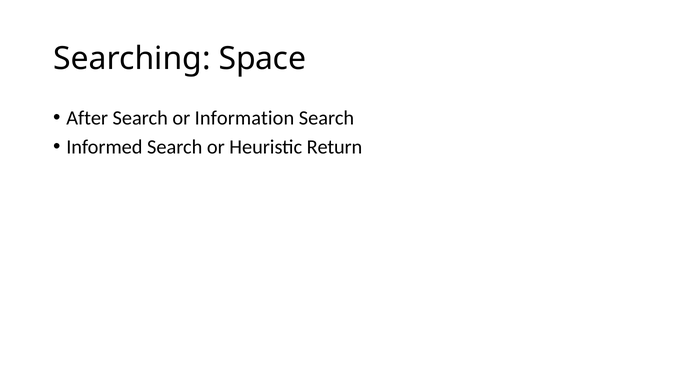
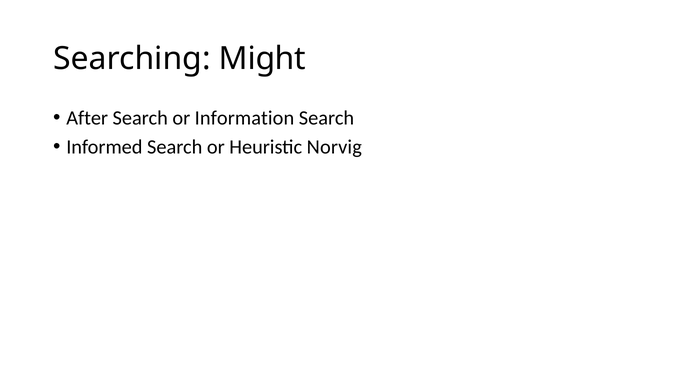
Space: Space -> Might (262, 59)
Return: Return -> Norvig (334, 147)
